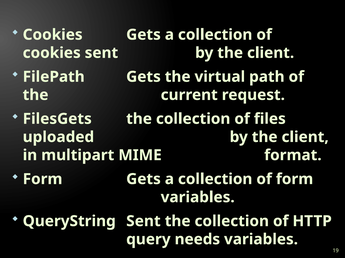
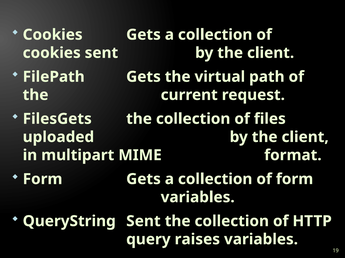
needs: needs -> raises (197, 240)
